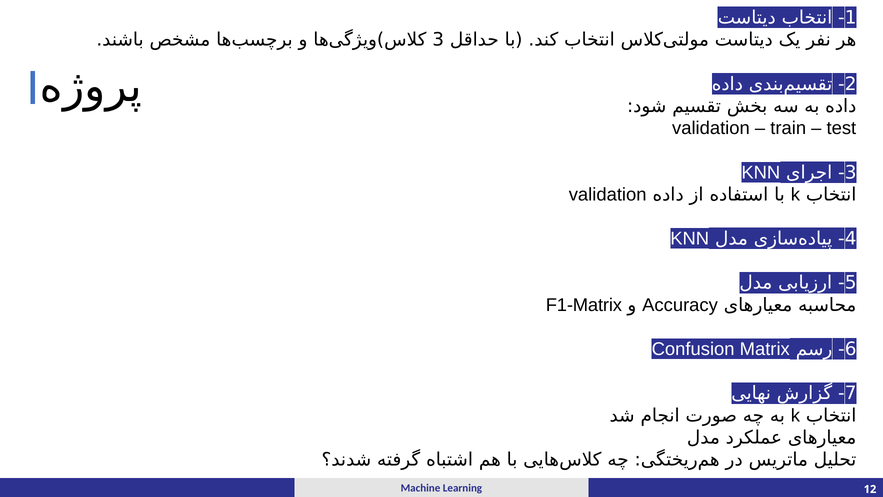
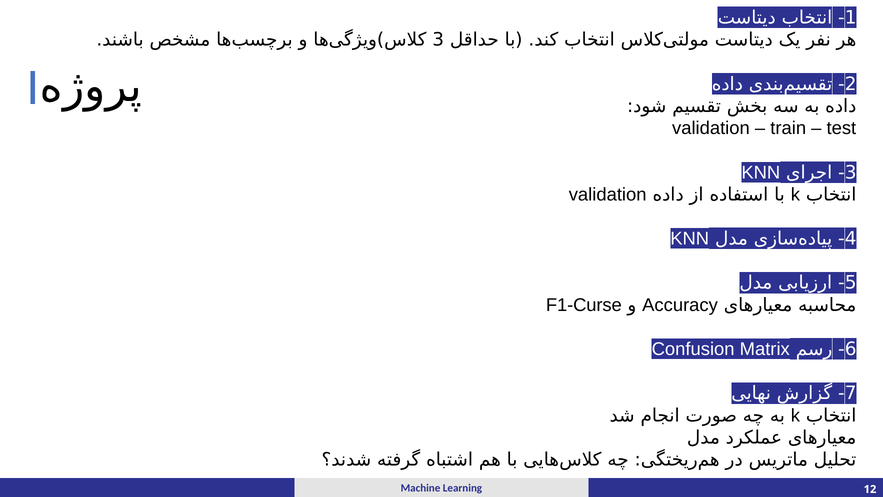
F1-Matrix: F1-Matrix -> F1-Curse (584, 305)
